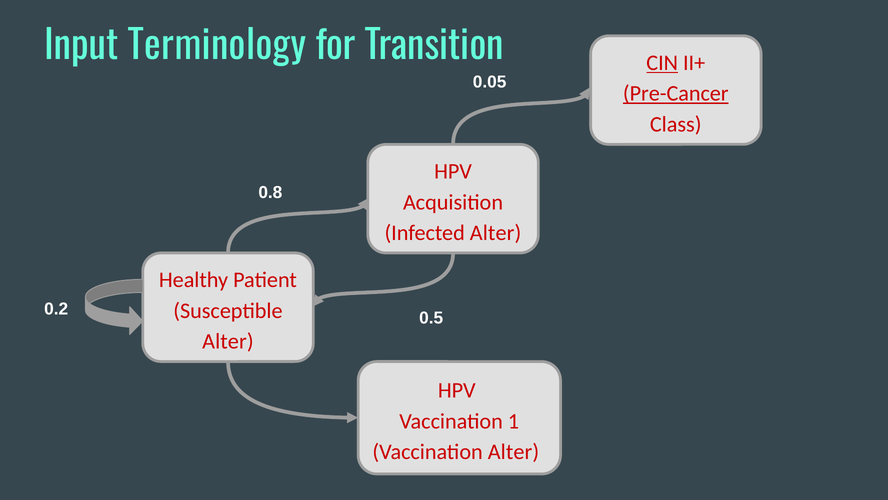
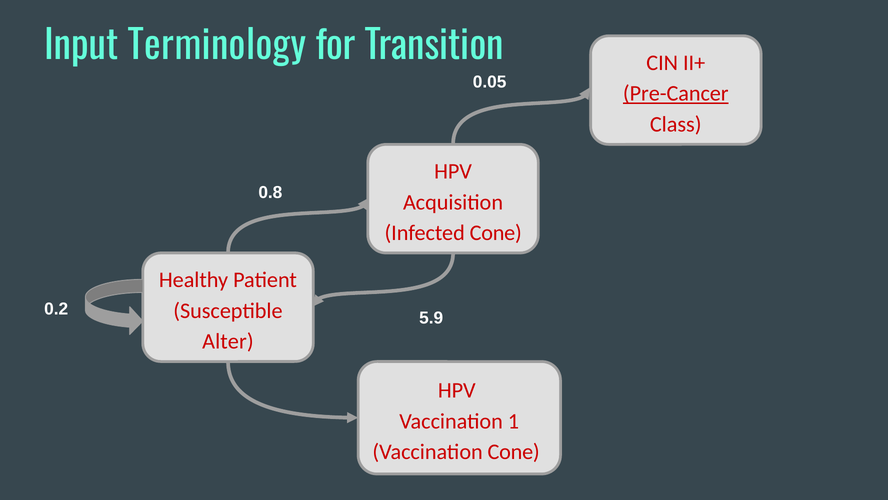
CIN underline: present -> none (662, 63)
Infected Alter: Alter -> Cone (496, 233)
0.5: 0.5 -> 5.9 (431, 318)
Vaccination Alter: Alter -> Cone (514, 451)
